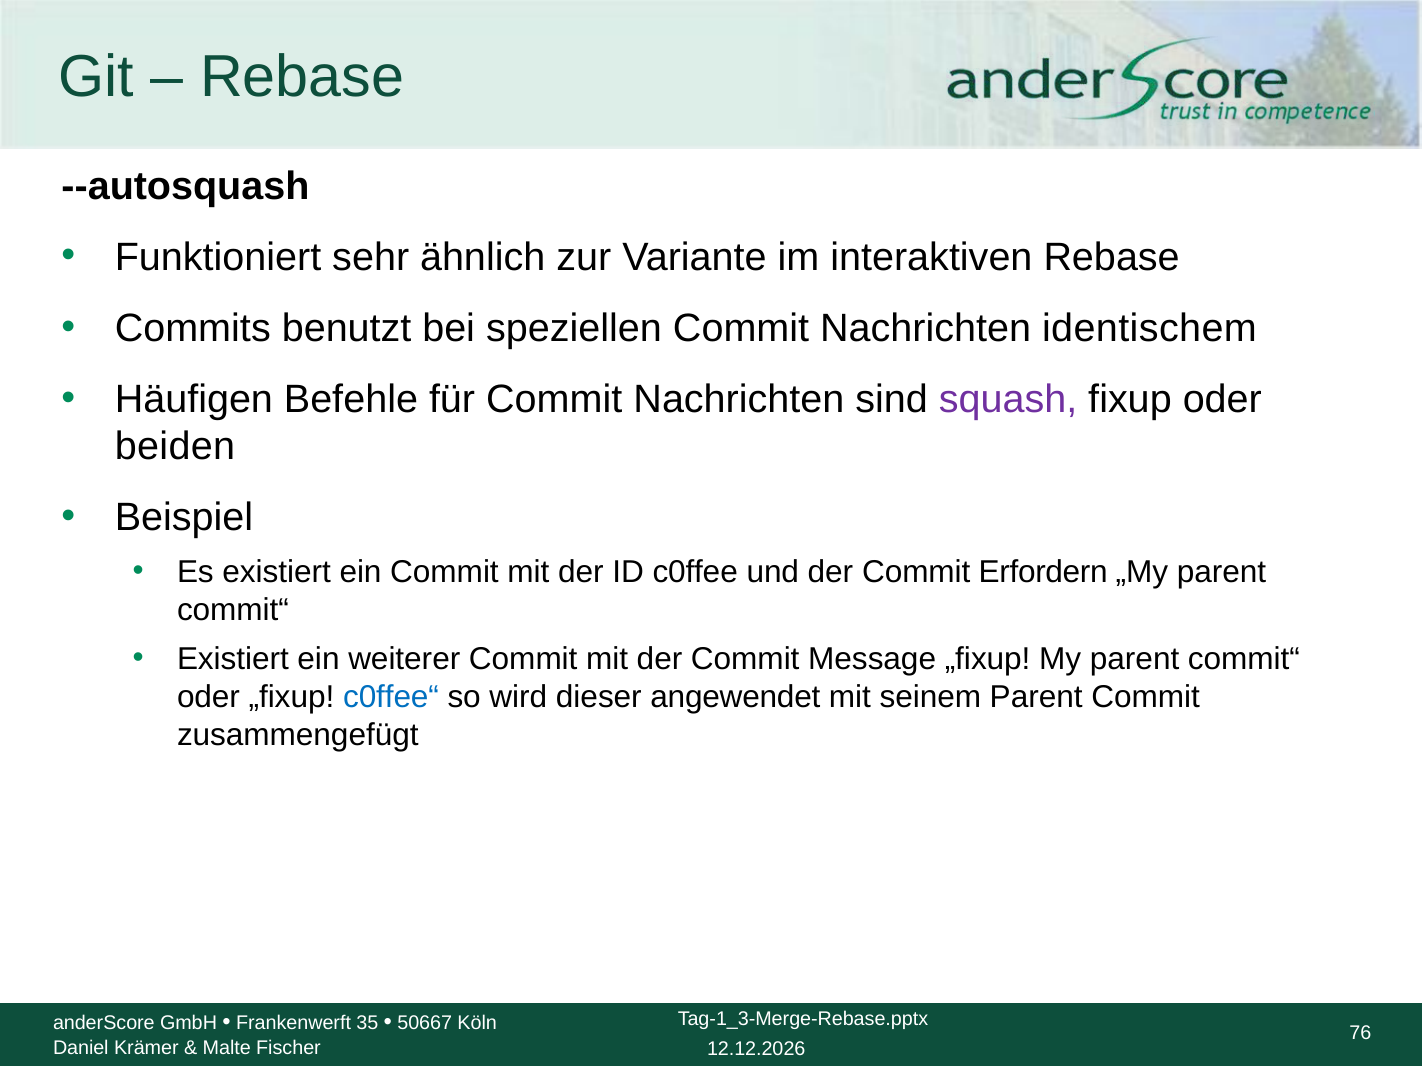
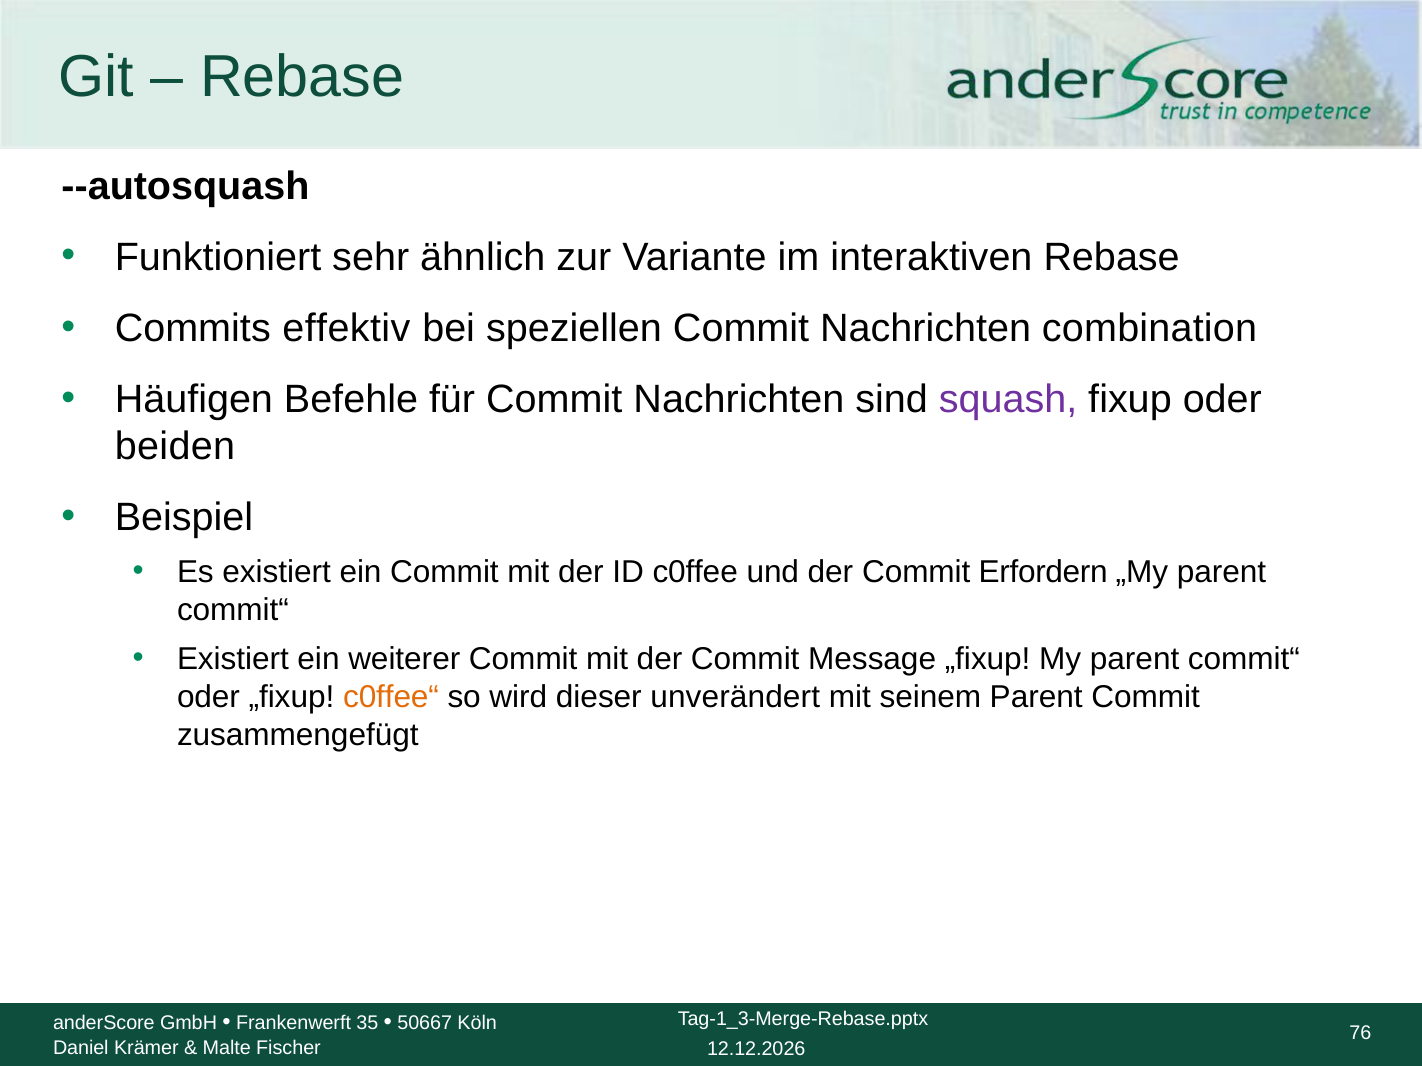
benutzt: benutzt -> effektiv (346, 328)
identischem: identischem -> combination (1150, 328)
c0ffee“ colour: blue -> orange (391, 698)
angewendet: angewendet -> unverändert (735, 698)
